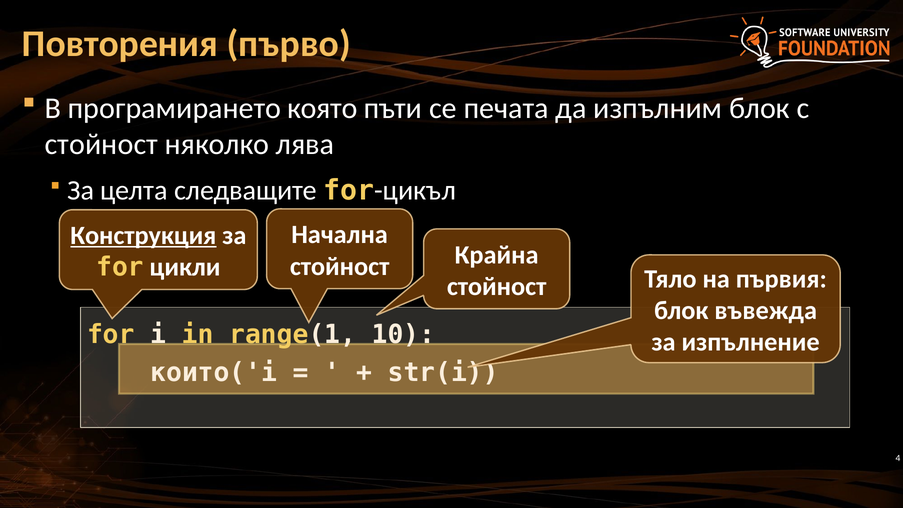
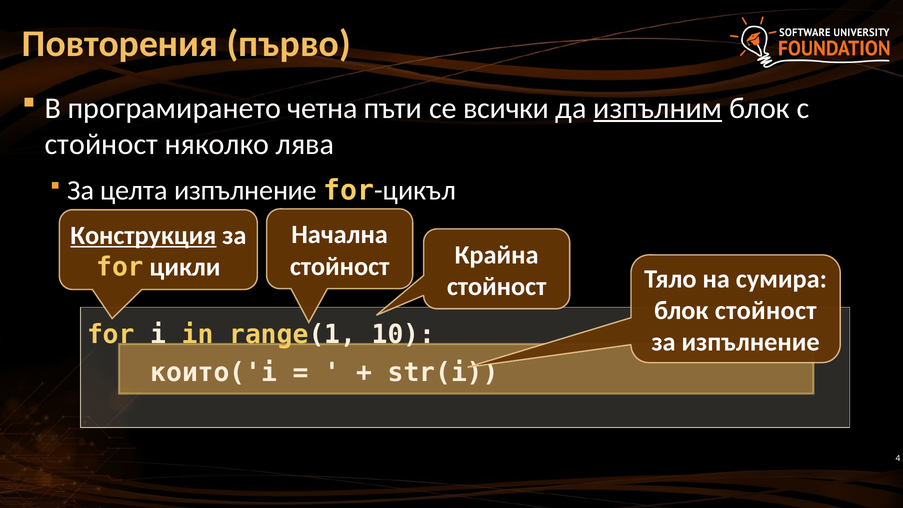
която: която -> четна (322, 108)
печата: печата -> всички (506, 108)
изпълним underline: none -> present (658, 108)
целта следващите: следващите -> изпълнение (246, 190)
първия: първия -> сумира (781, 279)
блок въвежда: въвежда -> стойност (766, 311)
